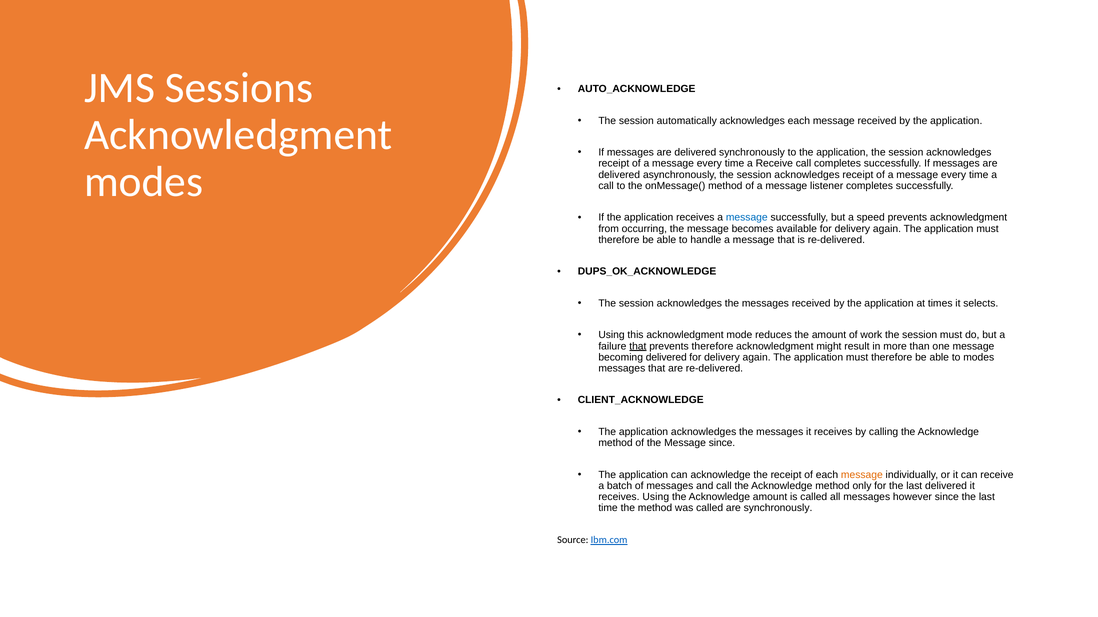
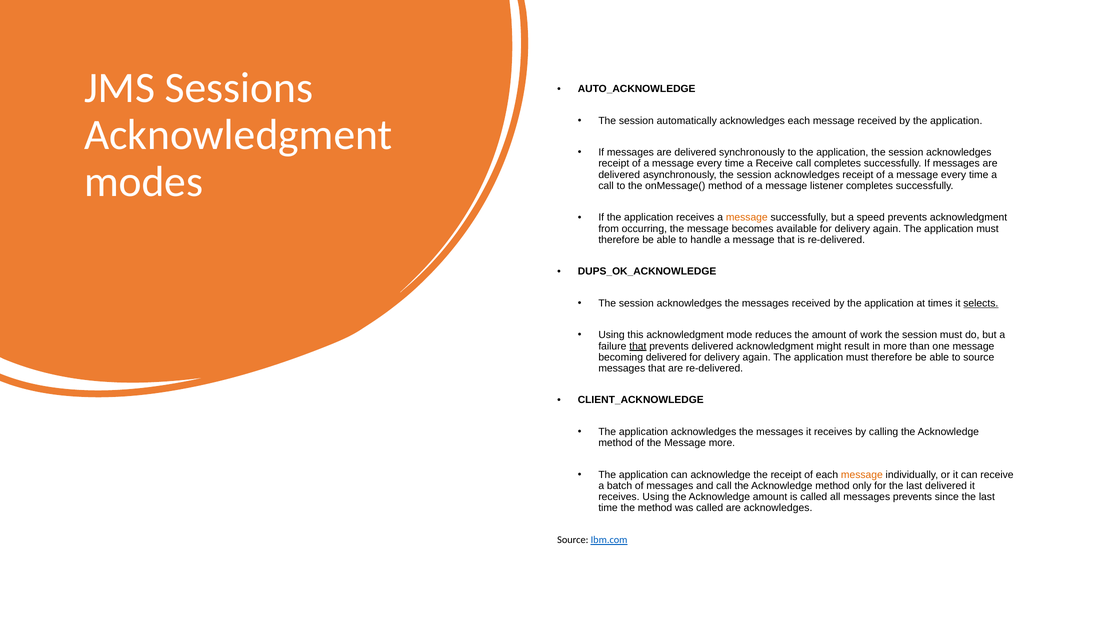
message colour: blue -> orange (747, 218)
selects underline: none -> present (981, 304)
prevents therefore: therefore -> delivered (713, 346)
to modes: modes -> source (979, 358)
Message since: since -> more (722, 443)
messages however: however -> prevents (912, 497)
are synchronously: synchronously -> acknowledges (778, 509)
